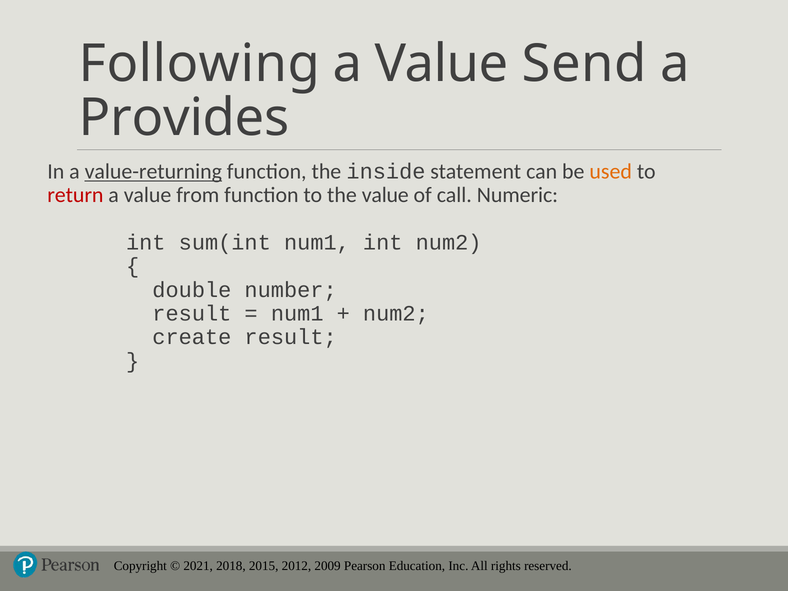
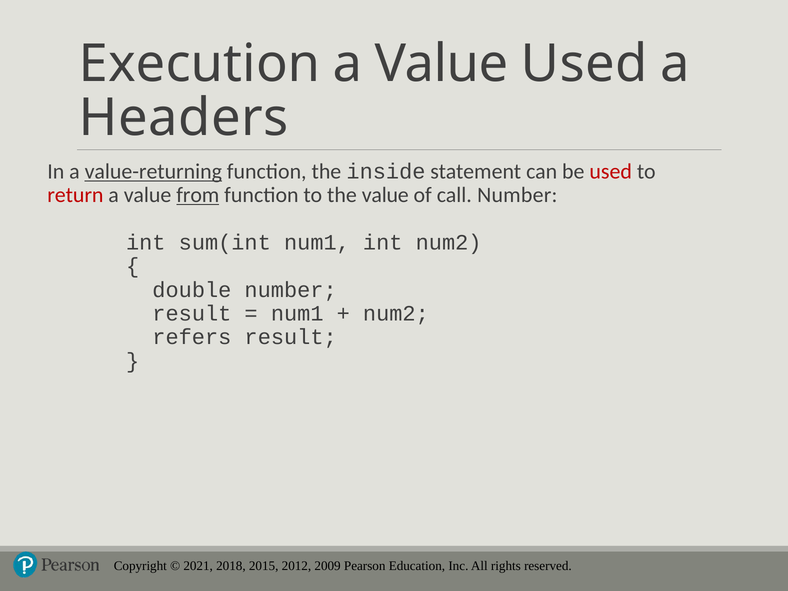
Following: Following -> Execution (200, 64)
Value Send: Send -> Used (584, 64)
Provides: Provides -> Headers (184, 118)
used colour: orange -> red (611, 171)
from underline: none -> present (198, 195)
call Numeric: Numeric -> Number (517, 195)
create: create -> refers (192, 337)
